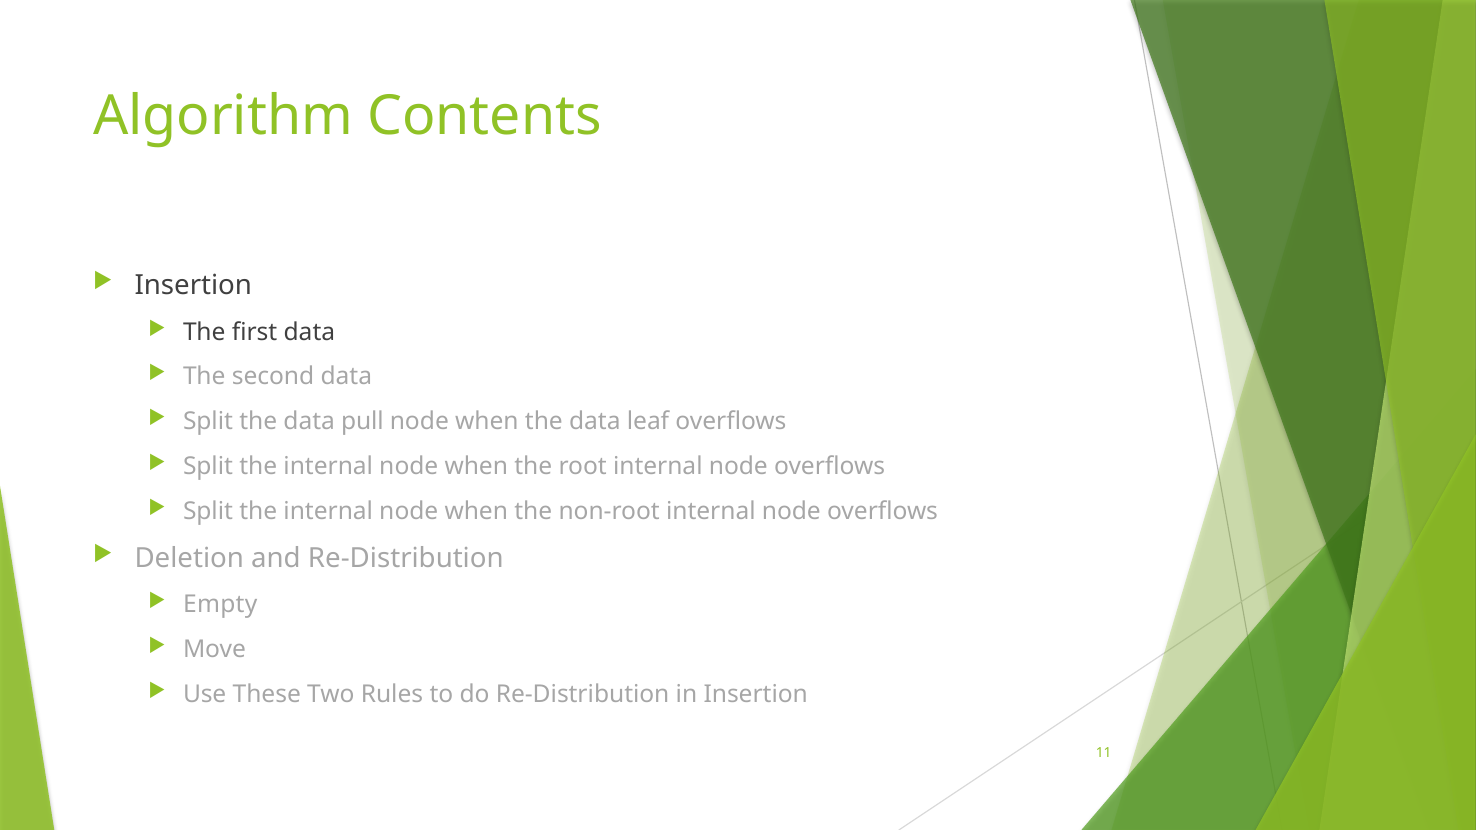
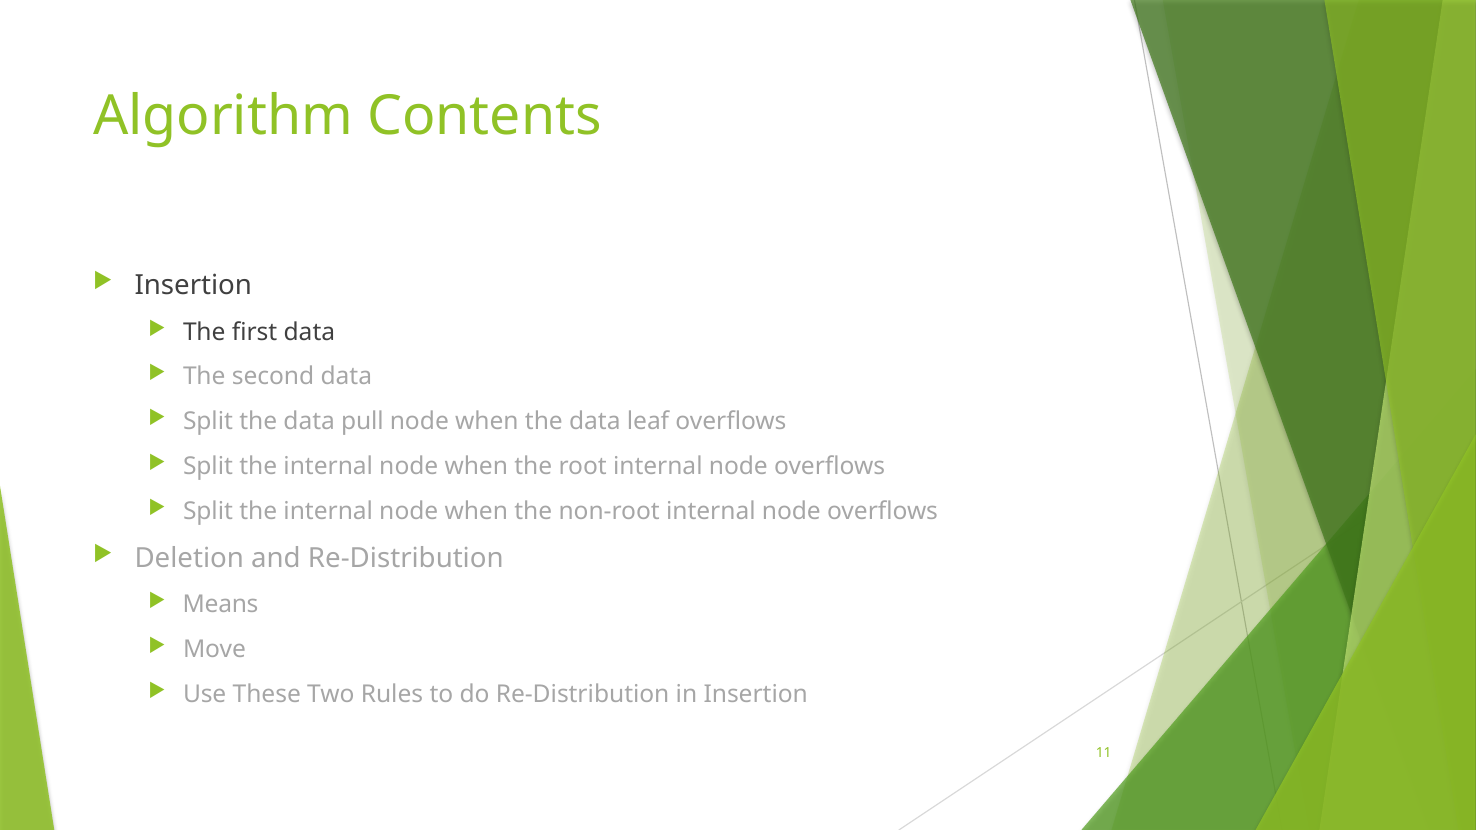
Empty: Empty -> Means (221, 605)
